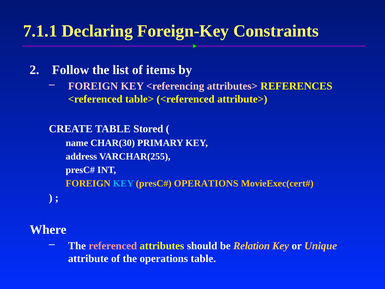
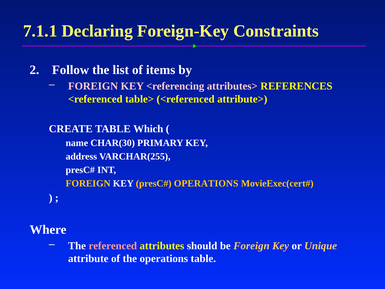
Stored: Stored -> Which (148, 129)
KEY colour: light blue -> white (123, 183)
be Relation: Relation -> Foreign (251, 246)
